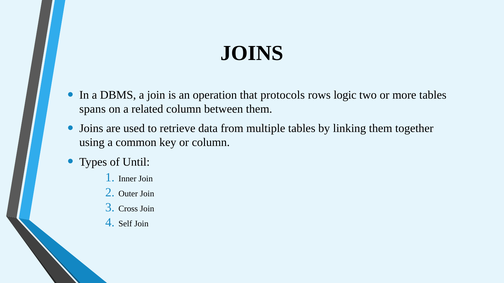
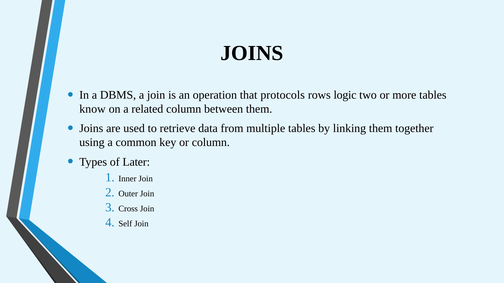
spans: spans -> know (93, 109)
Until: Until -> Later (136, 162)
